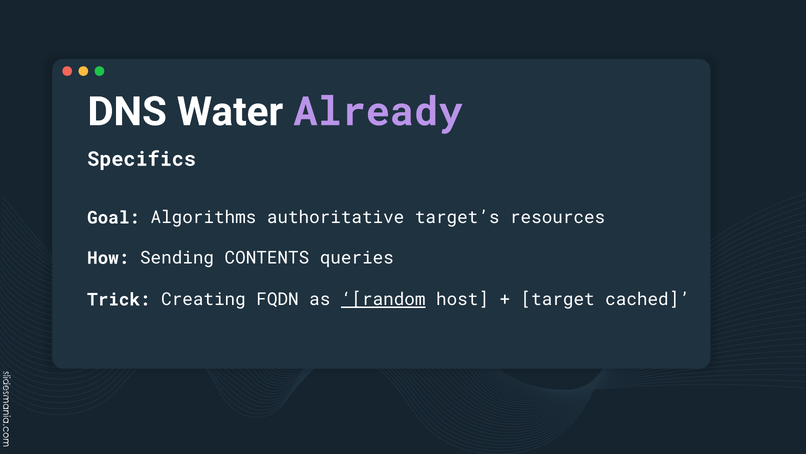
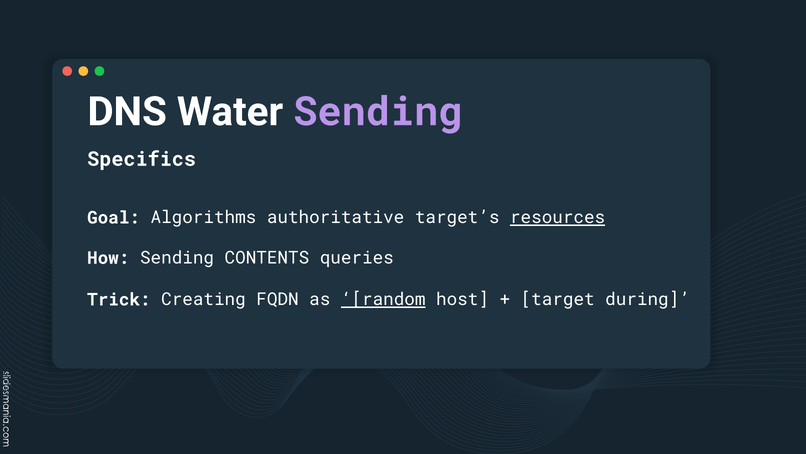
Water Already: Already -> Sending (378, 112)
resources underline: none -> present (558, 217)
cached: cached -> during (648, 299)
